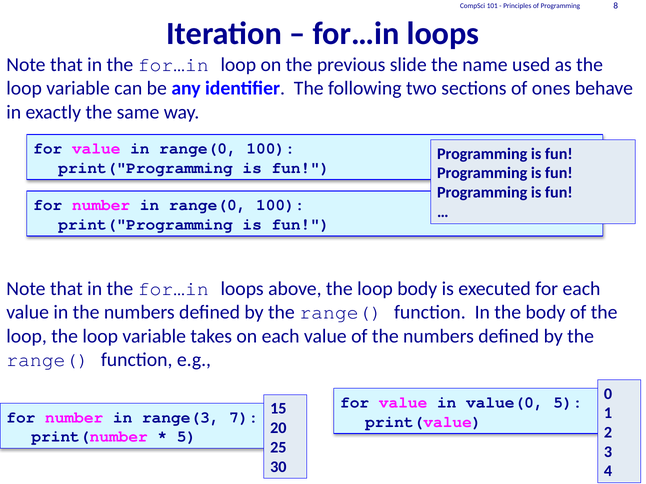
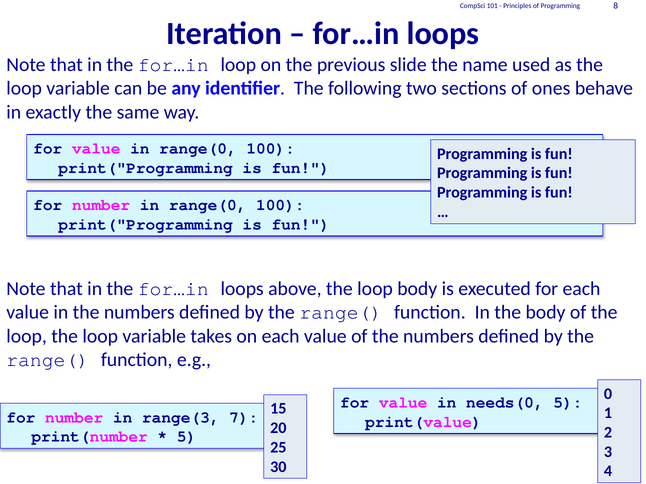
value(0: value(0 -> needs(0 (505, 403)
